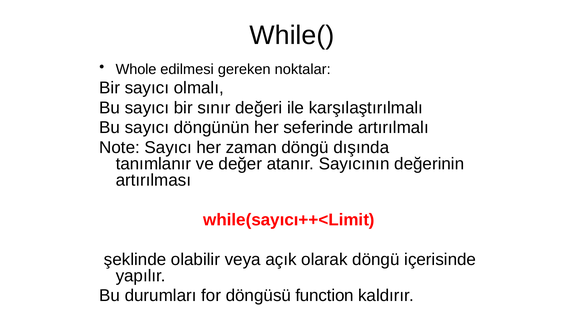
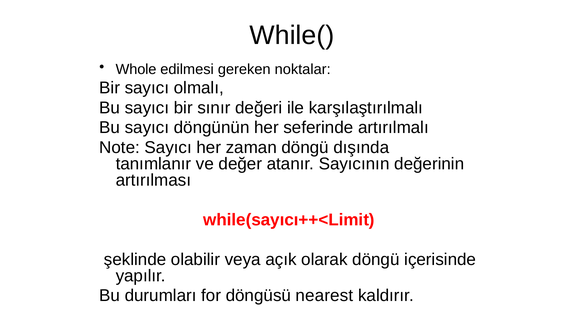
function: function -> nearest (324, 295)
